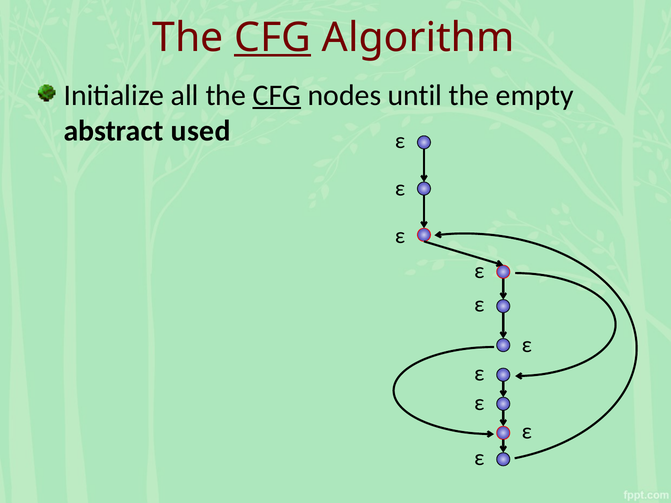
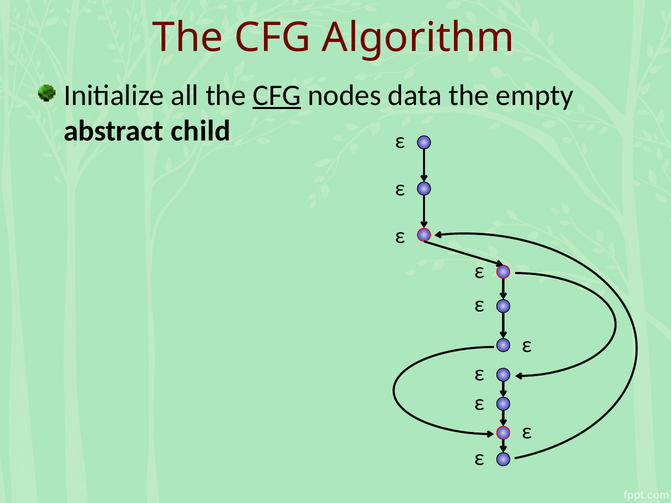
CFG underline: present -> none (273, 38)
until: until -> data (415, 95)
used: used -> child (201, 131)
